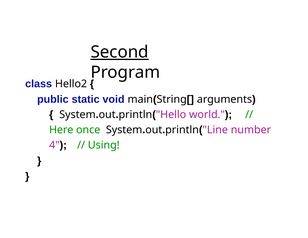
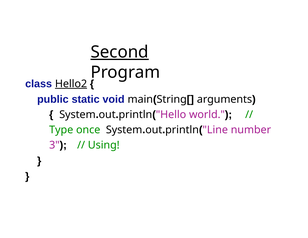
Hello2 underline: none -> present (71, 84)
Here: Here -> Type (61, 130)
4: 4 -> 3 (54, 145)
